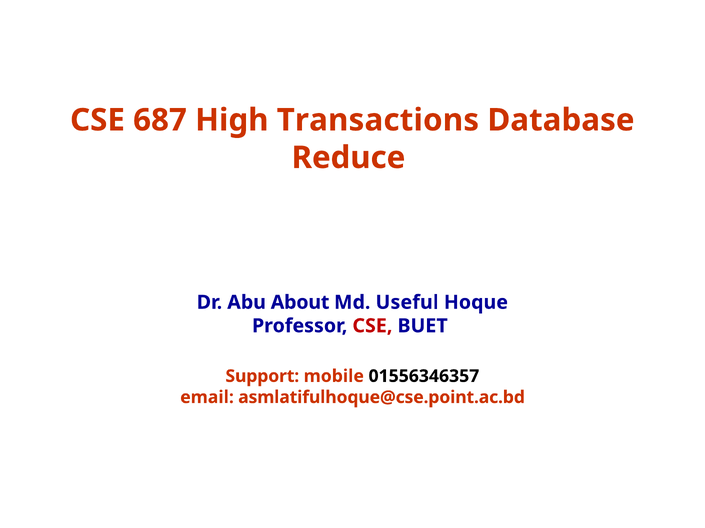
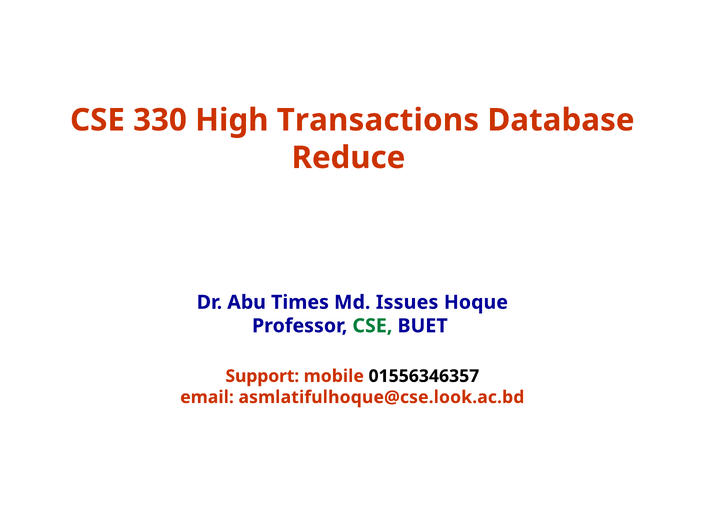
687: 687 -> 330 (160, 120)
About: About -> Times (300, 303)
Useful: Useful -> Issues (407, 303)
CSE colour: red -> green (372, 326)
asmlatifulhoque@cse.point.ac.bd: asmlatifulhoque@cse.point.ac.bd -> asmlatifulhoque@cse.look.ac.bd (381, 398)
